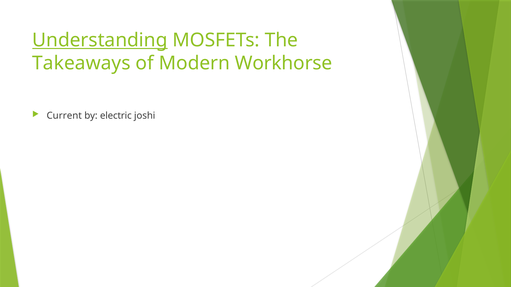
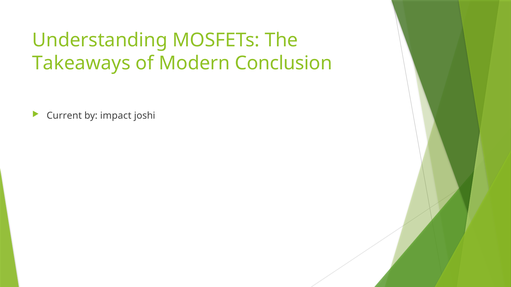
Understanding underline: present -> none (100, 40)
Workhorse: Workhorse -> Conclusion (284, 63)
electric: electric -> impact (116, 116)
